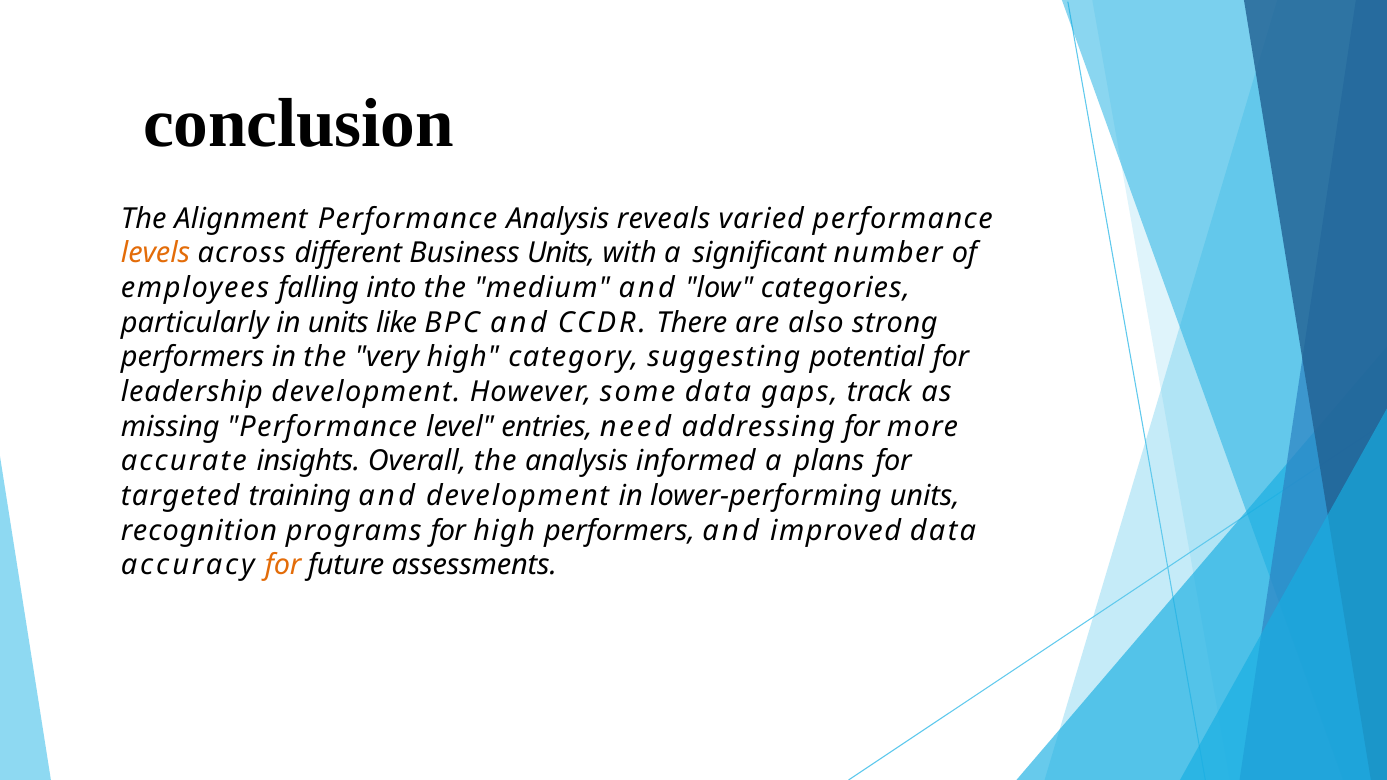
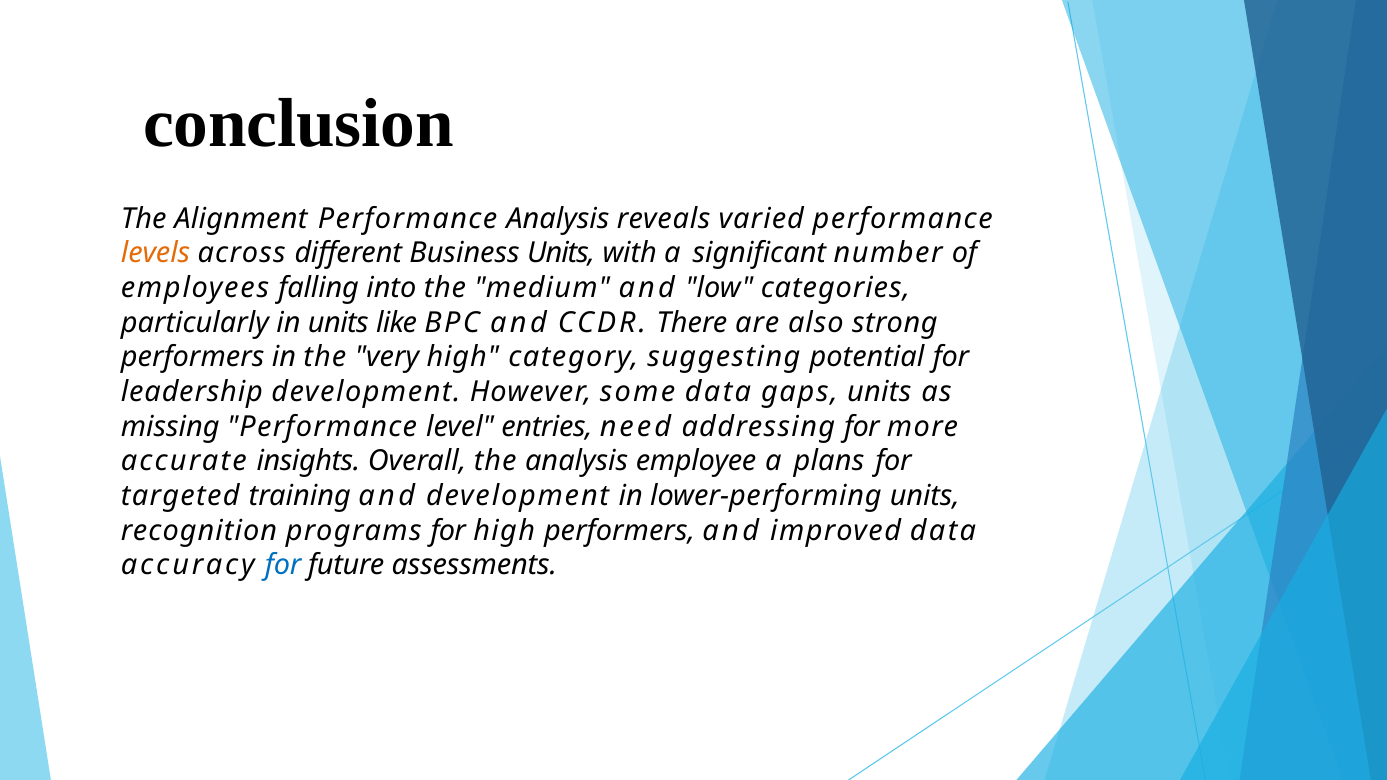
gaps track: track -> units (879, 392)
informed: informed -> employee (696, 462)
for colour: orange -> blue (283, 566)
